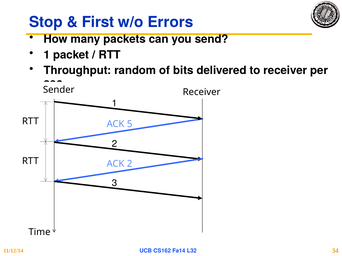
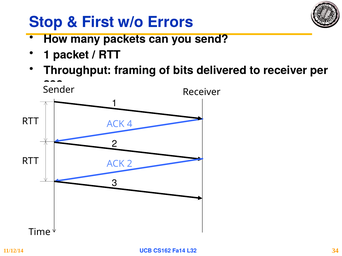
random: random -> framing (135, 71)
5: 5 -> 4 (130, 124)
